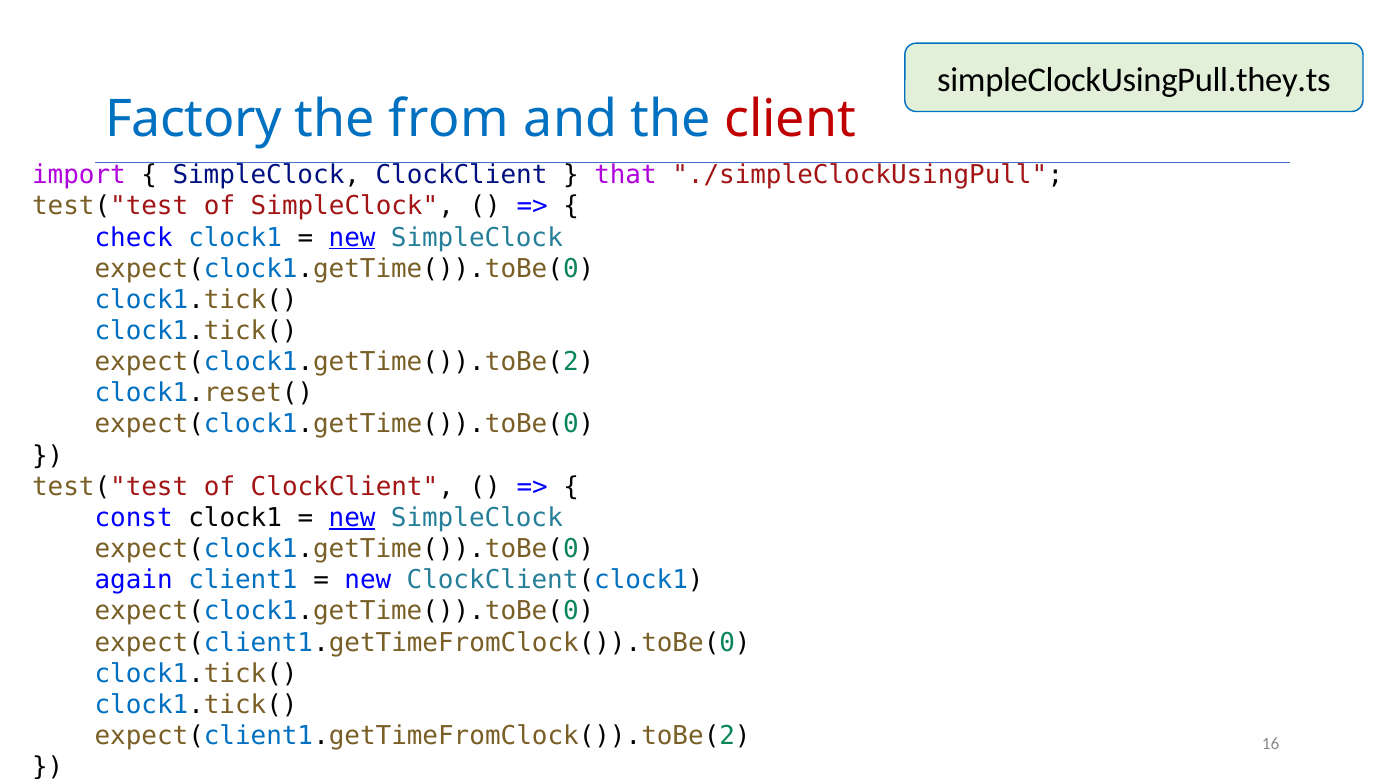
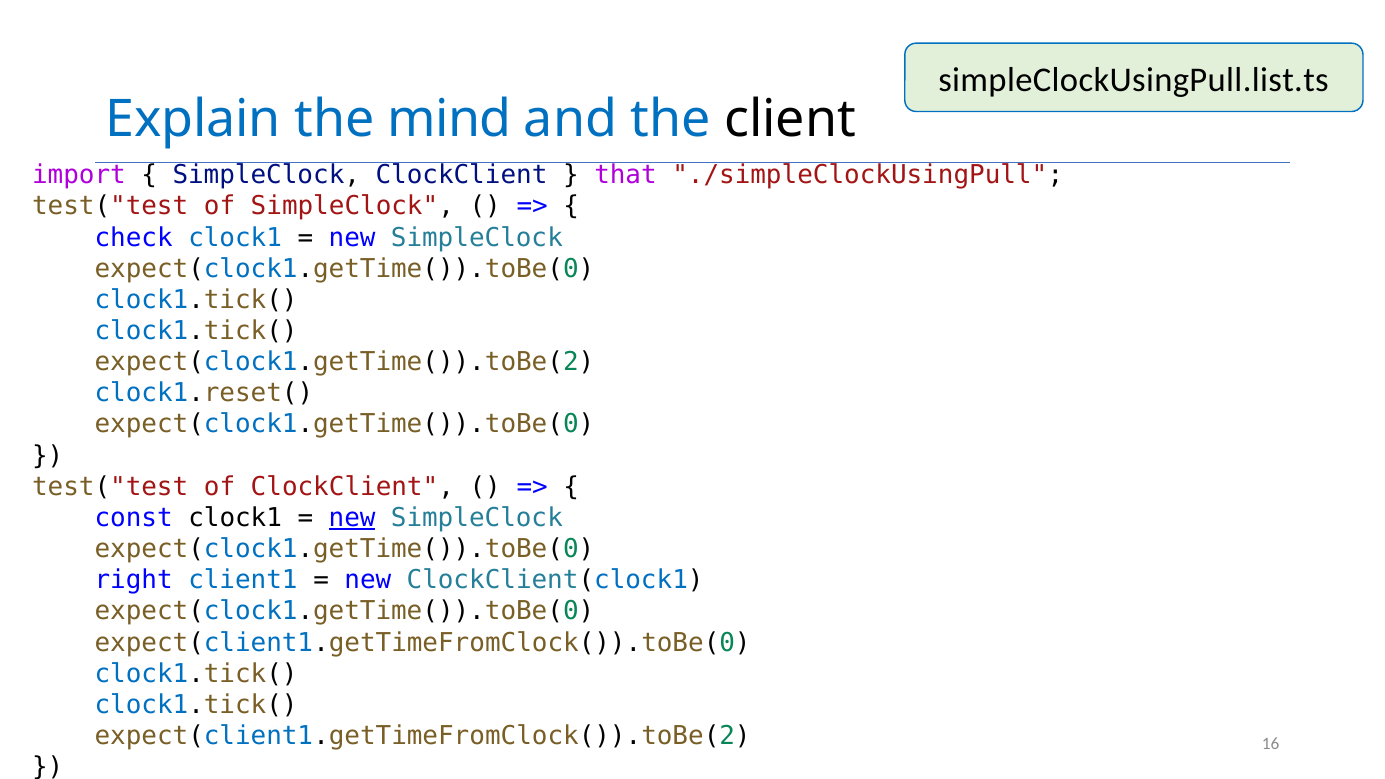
simpleClockUsingPull.they.ts: simpleClockUsingPull.they.ts -> simpleClockUsingPull.list.ts (1134, 80)
Factory: Factory -> Explain (193, 119)
from: from -> mind (450, 119)
client colour: red -> black (790, 119)
new underline: present -> none (352, 237)
again: again -> right (134, 580)
